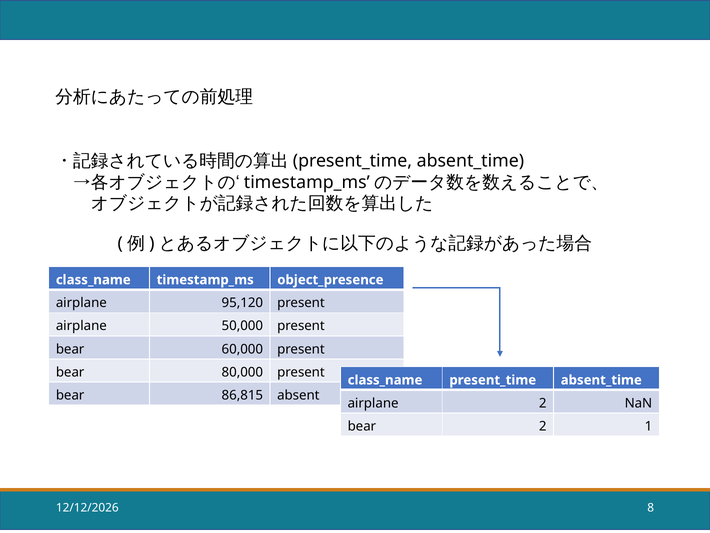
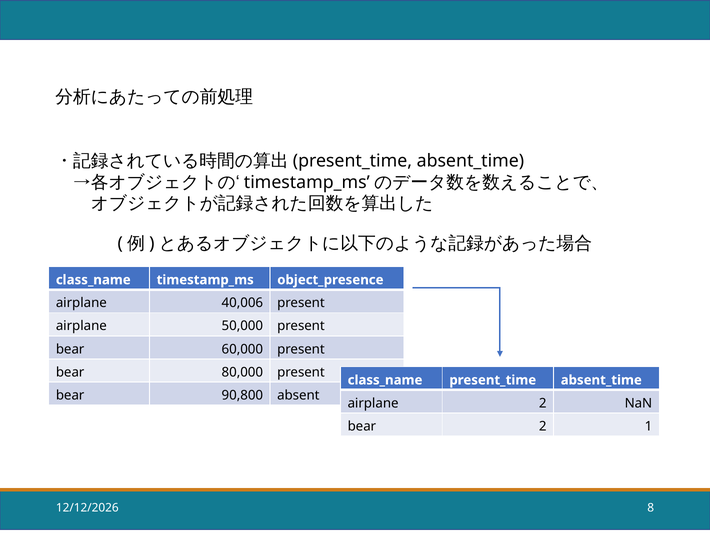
95,120: 95,120 -> 40,006 (242, 303)
86,815: 86,815 -> 90,800 (242, 395)
